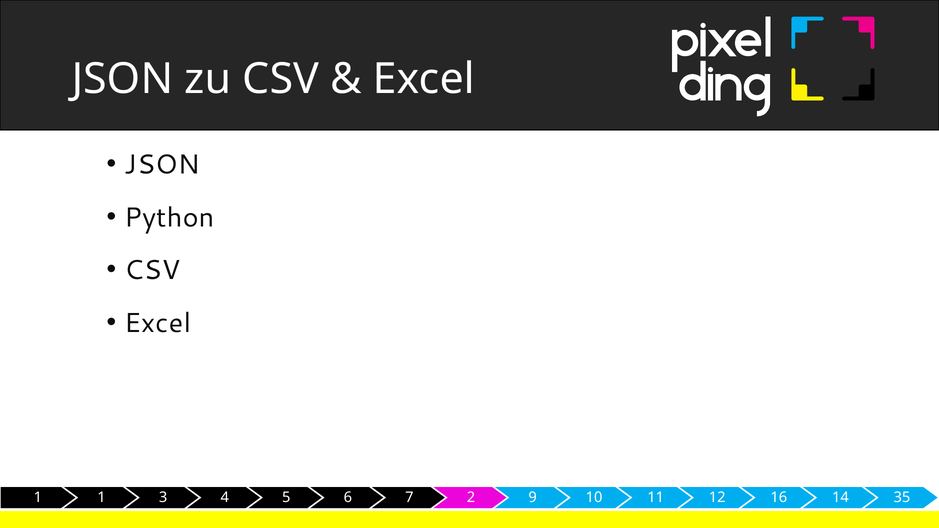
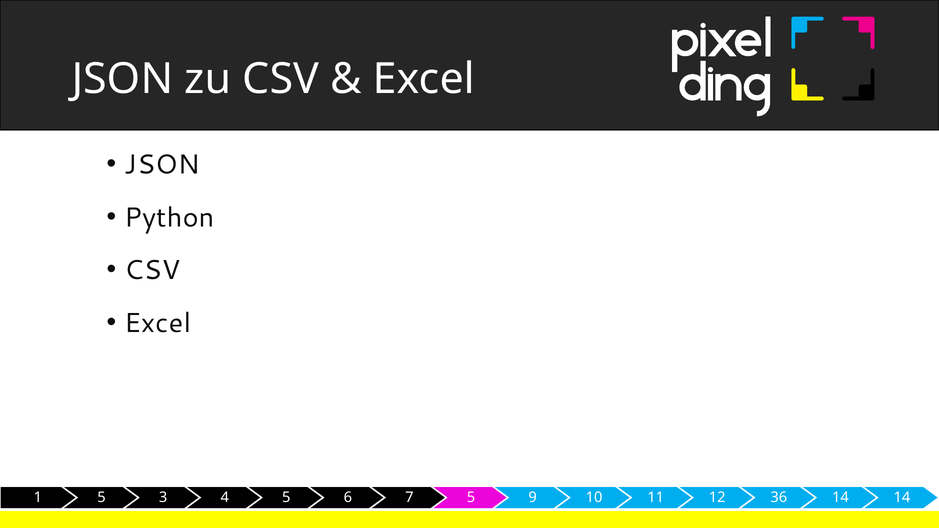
1 1: 1 -> 5 (102, 498)
7 2: 2 -> 5 (471, 498)
16: 16 -> 36 (779, 498)
14 35: 35 -> 14 (902, 498)
